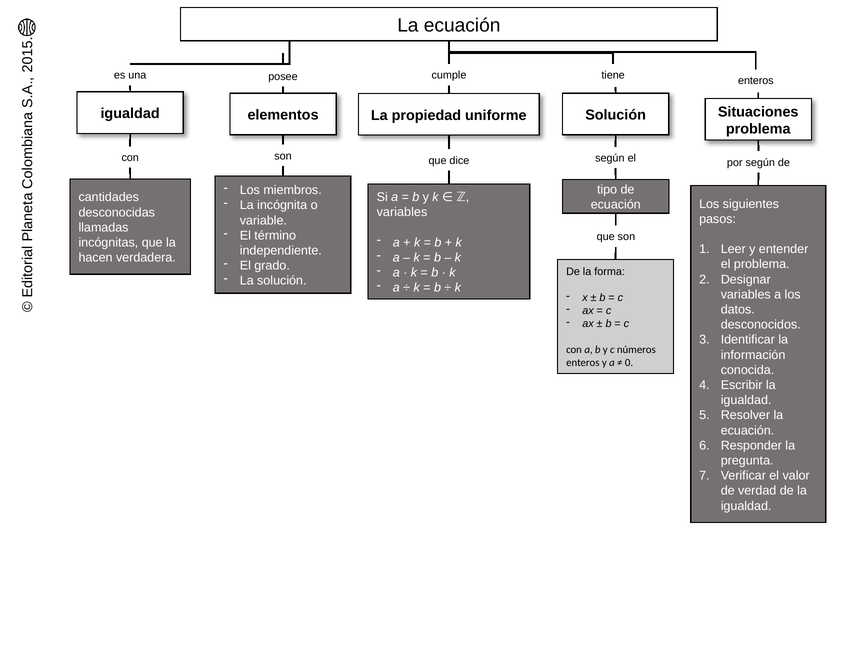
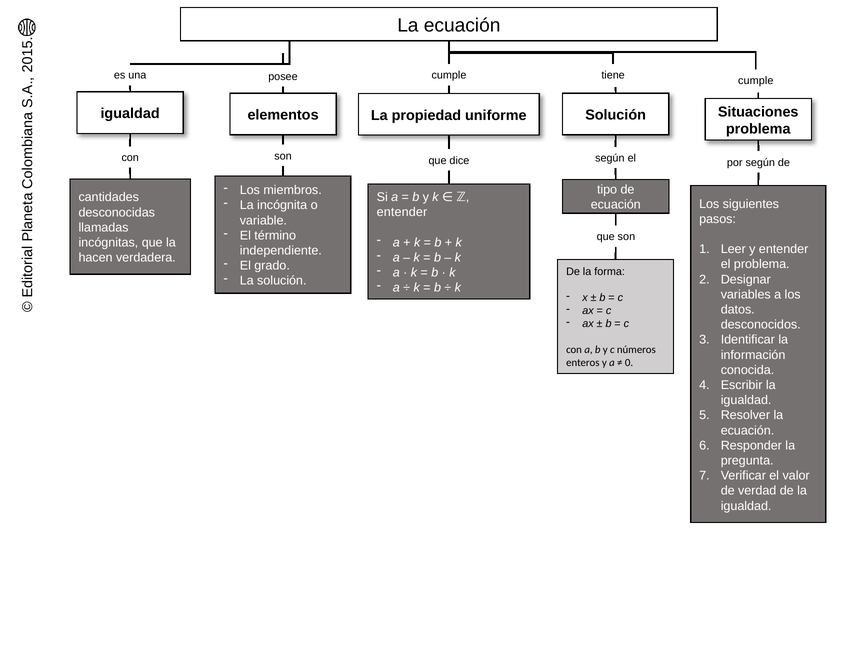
enteros: enteros -> cumple (756, 81)
variables: variables -> entender (402, 212)
